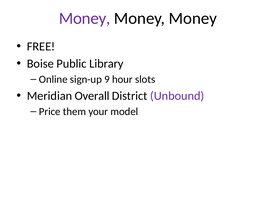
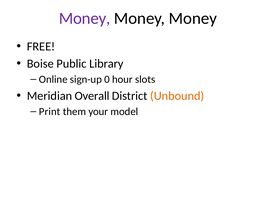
9: 9 -> 0 (107, 79)
Unbound colour: purple -> orange (177, 96)
Price: Price -> Print (50, 112)
